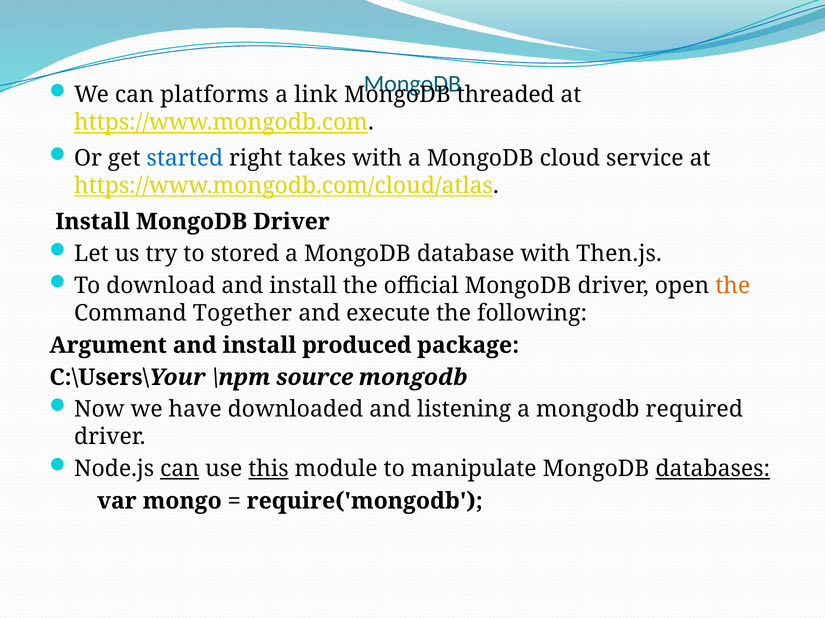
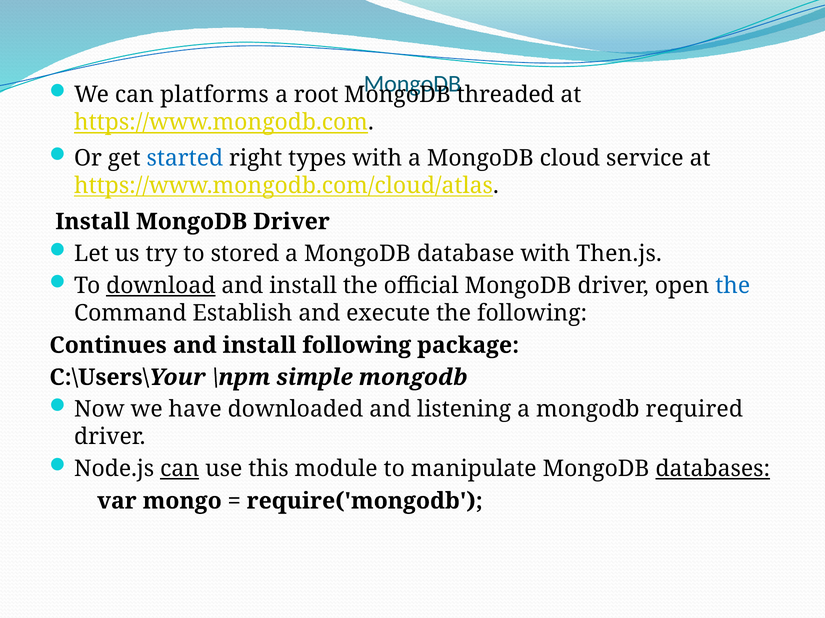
link: link -> root (316, 95)
takes: takes -> types (317, 158)
download underline: none -> present (161, 286)
the colour: orange -> blue (733, 286)
Together: Together -> Establish (242, 314)
Argument: Argument -> Continues (108, 346)
install produced: produced -> following (357, 346)
source: source -> simple (314, 378)
this underline: present -> none (268, 469)
